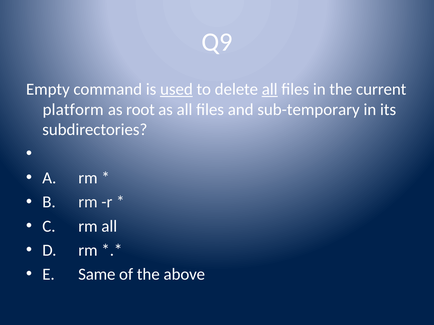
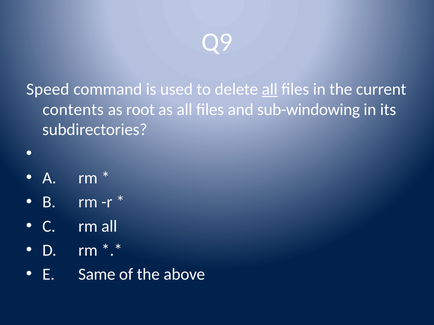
Empty: Empty -> Speed (48, 89)
used underline: present -> none (176, 89)
platform: platform -> contents (73, 110)
sub-temporary: sub-temporary -> sub-windowing (309, 110)
